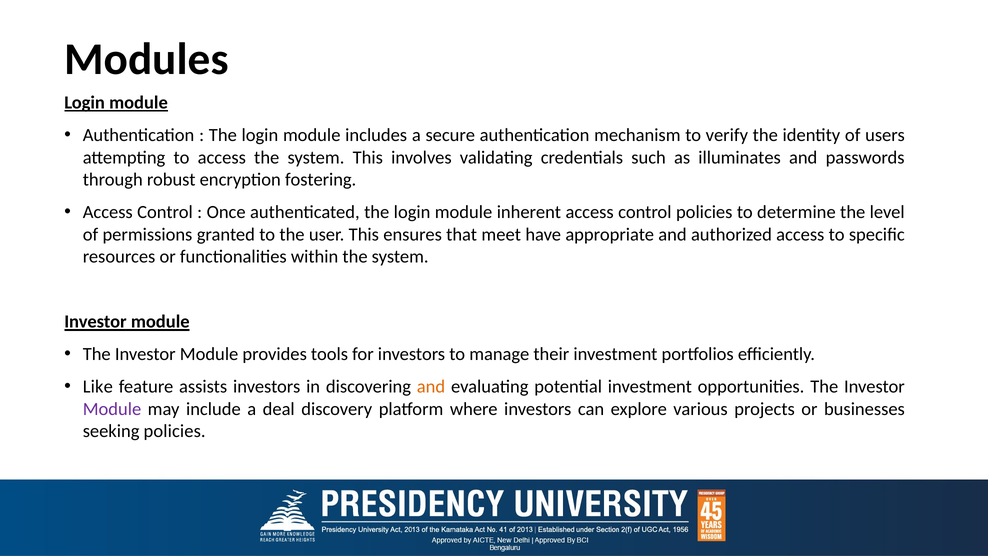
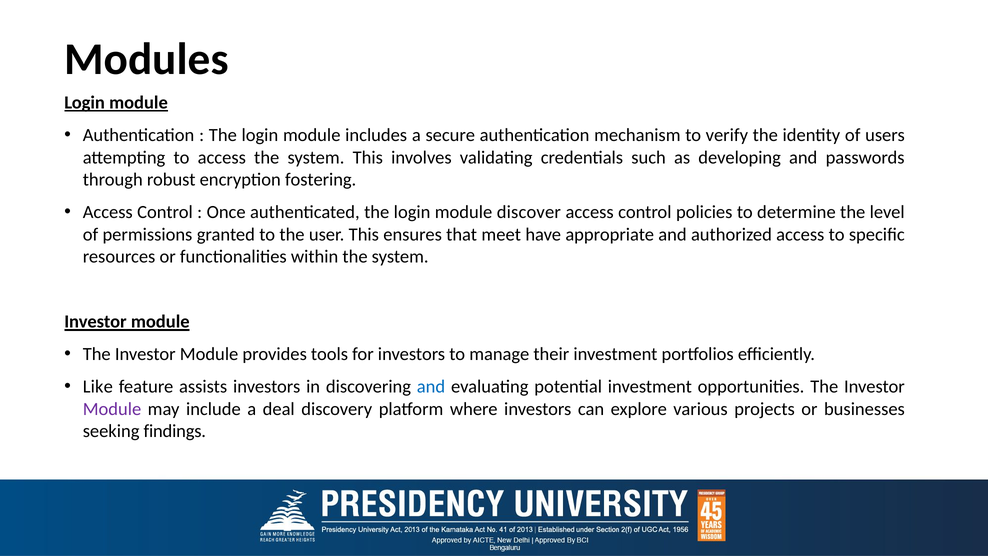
illuminates: illuminates -> developing (740, 157)
inherent: inherent -> discover (529, 212)
and colour: orange -> blue (431, 387)
seeking policies: policies -> findings (175, 431)
